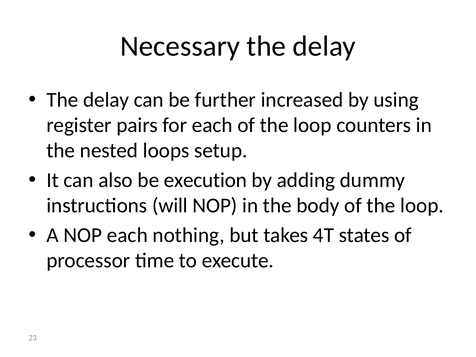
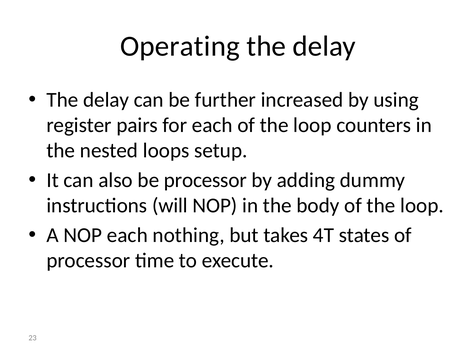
Necessary: Necessary -> Operating (180, 46)
be execution: execution -> processor (205, 180)
